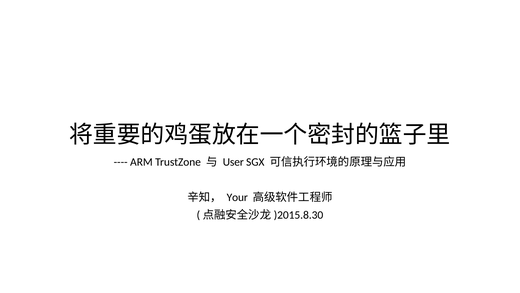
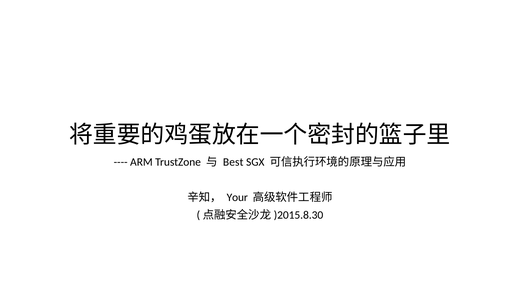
User: User -> Best (233, 162)
